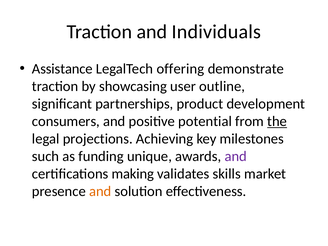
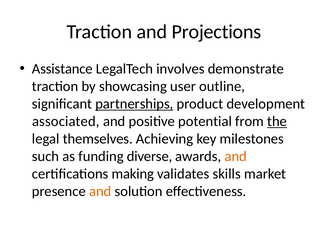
Individuals: Individuals -> Projections (216, 32)
offering: offering -> involves (180, 69)
partnerships underline: none -> present (134, 104)
consumers: consumers -> associated (66, 121)
projections: projections -> themselves (98, 139)
unique: unique -> diverse (150, 156)
and colour: purple -> orange (236, 156)
